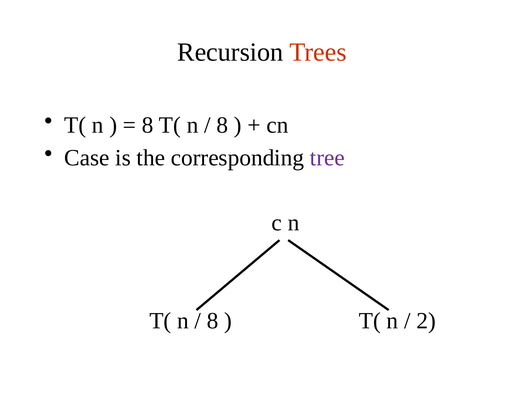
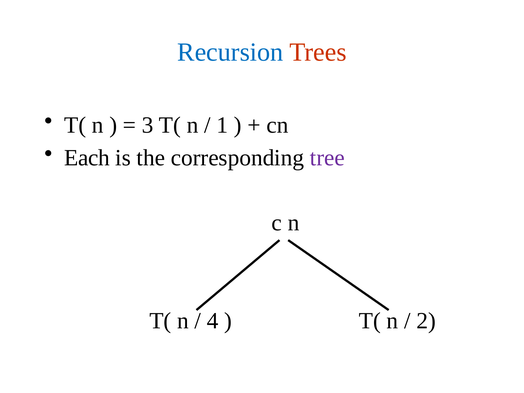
Recursion colour: black -> blue (230, 52)
8: 8 -> 3 (148, 125)
8: 8 -> 1 (222, 125)
Case: Case -> Each (87, 158)
8: 8 -> 4 (213, 321)
